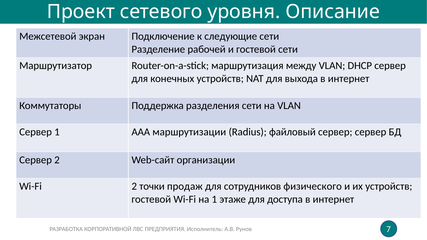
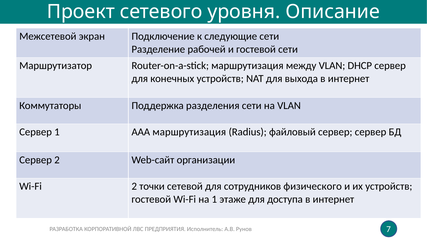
AAA маршрутизации: маршрутизации -> маршрутизация (189, 132)
продаж: продаж -> сетевой (185, 186)
